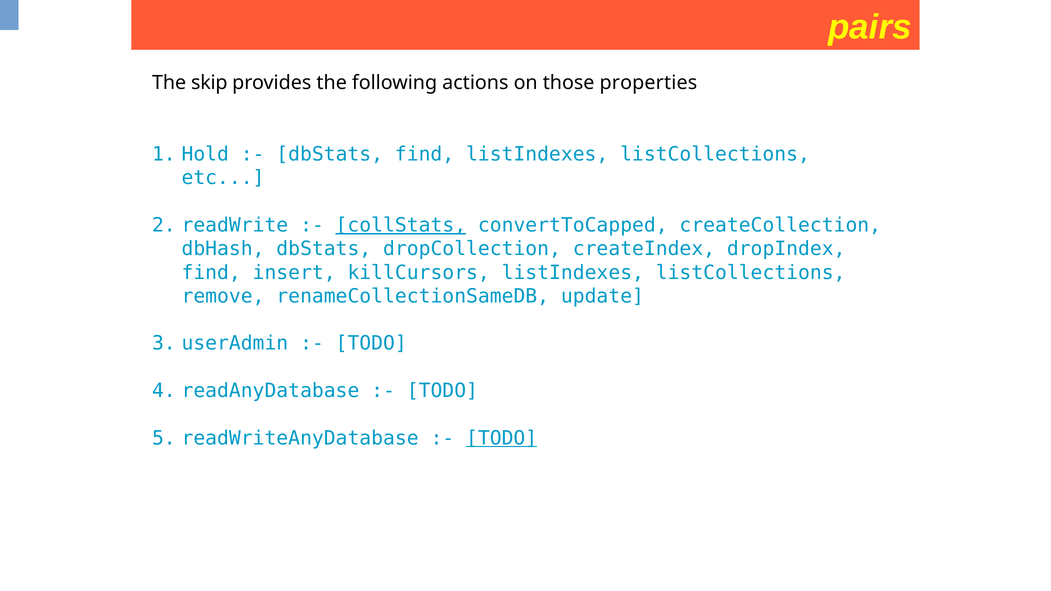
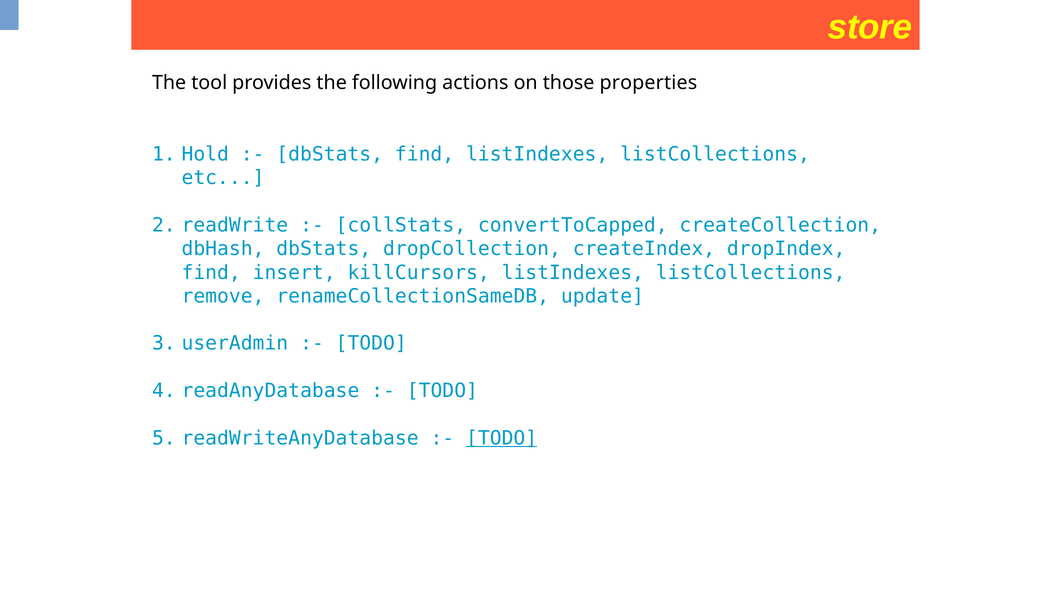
pairs: pairs -> store (870, 27)
skip: skip -> tool (209, 83)
collStats underline: present -> none (401, 225)
